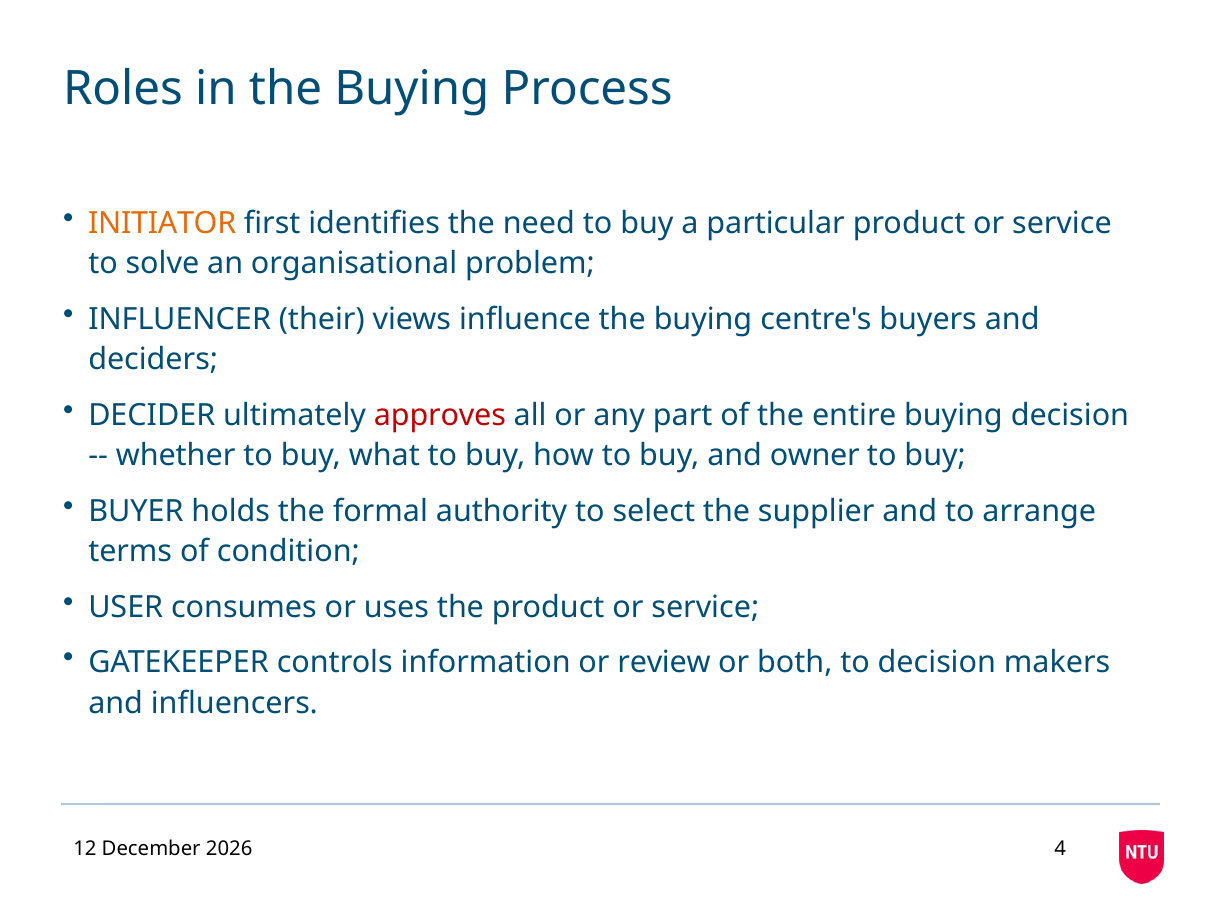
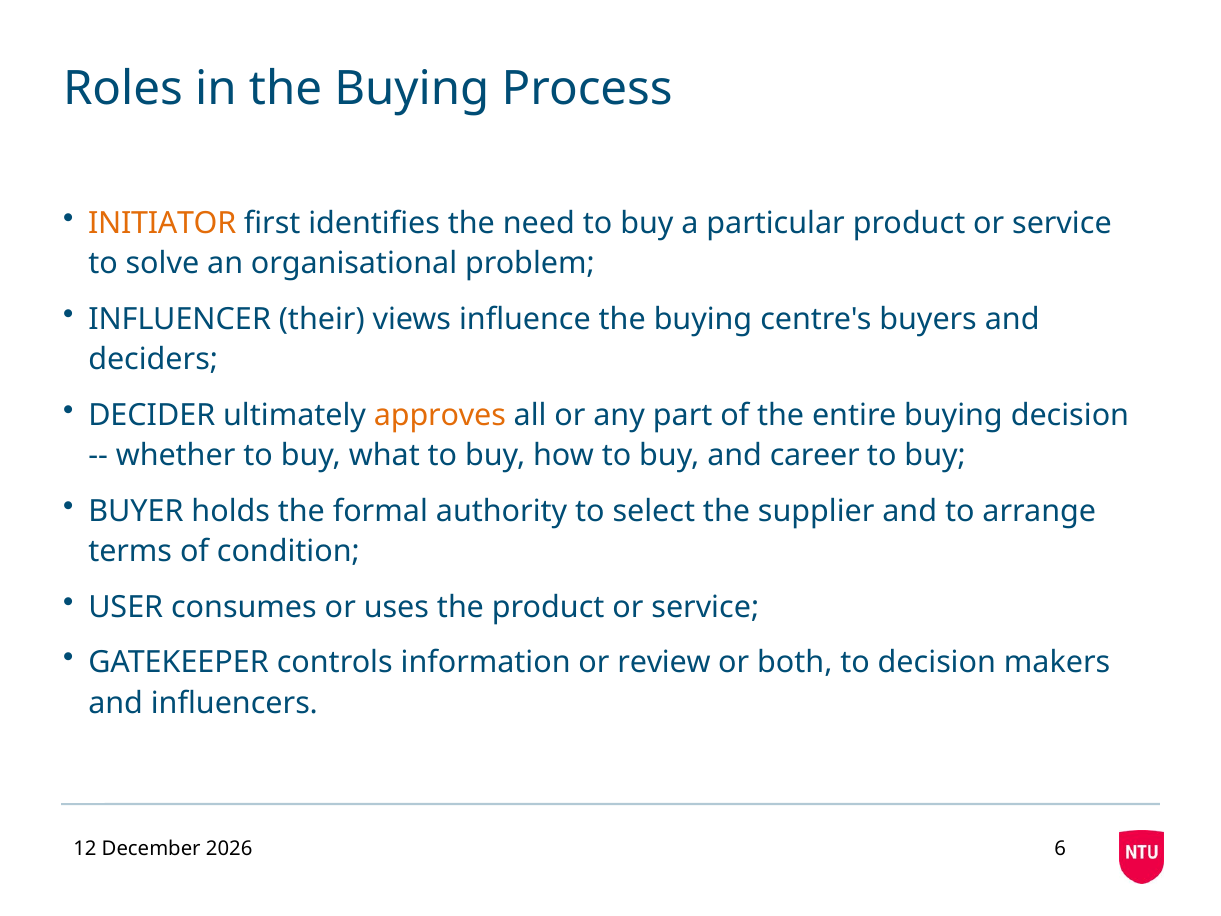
approves colour: red -> orange (440, 415)
owner: owner -> career (815, 456)
4: 4 -> 6 (1060, 848)
